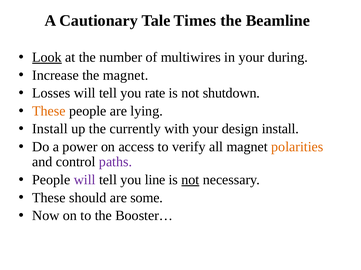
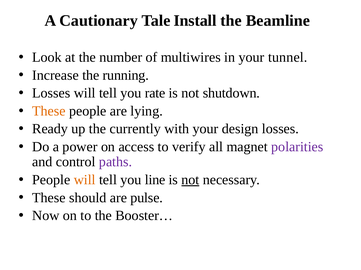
Times: Times -> Install (195, 21)
Look underline: present -> none (47, 57)
during: during -> tunnel (288, 57)
the magnet: magnet -> running (126, 75)
Install: Install -> Ready (50, 129)
design install: install -> losses (280, 129)
polarities colour: orange -> purple (297, 147)
will colour: purple -> orange (85, 180)
some: some -> pulse (147, 198)
